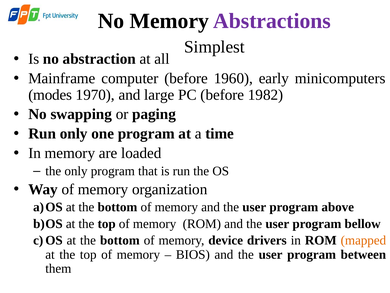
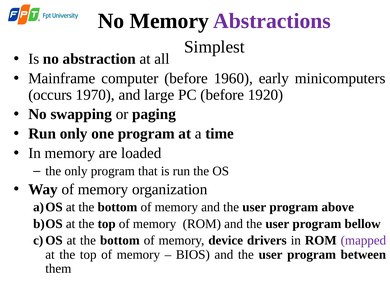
modes: modes -> occurs (50, 95)
1982: 1982 -> 1920 (266, 95)
mapped colour: orange -> purple (363, 240)
